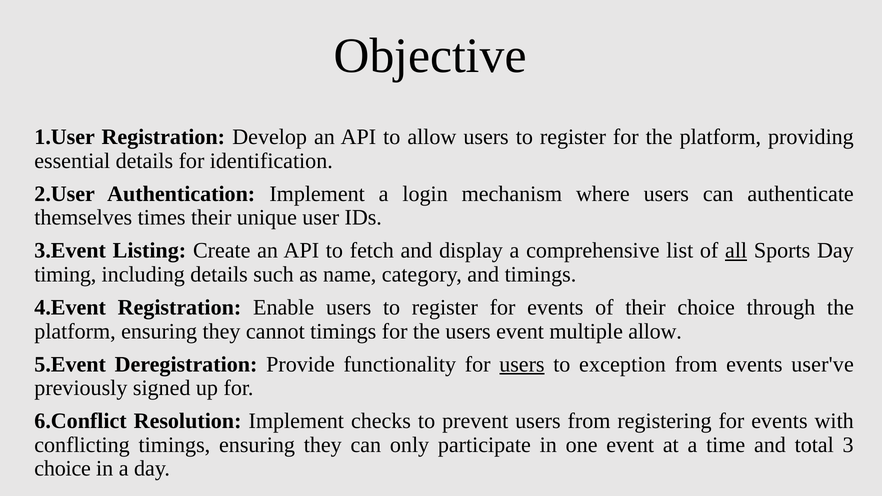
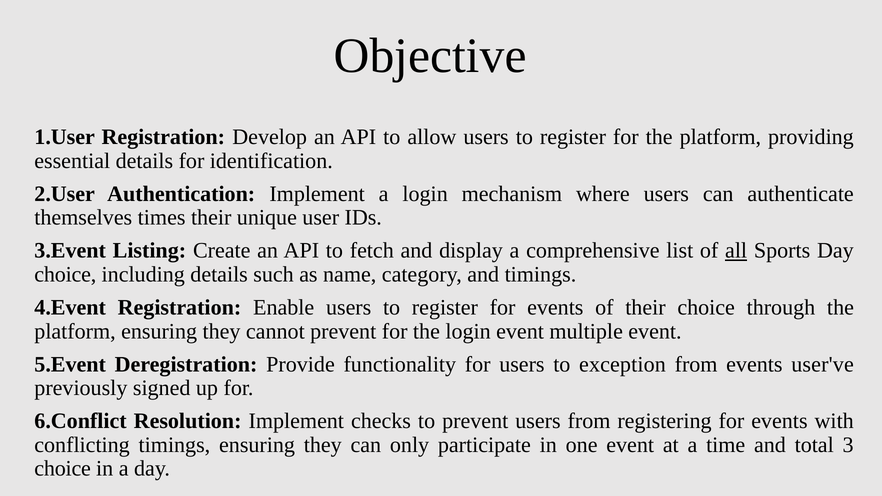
timing: timing -> choice (65, 275)
cannot timings: timings -> prevent (343, 331)
the users: users -> login (468, 331)
multiple allow: allow -> event (655, 331)
users underline: present -> none (522, 364)
